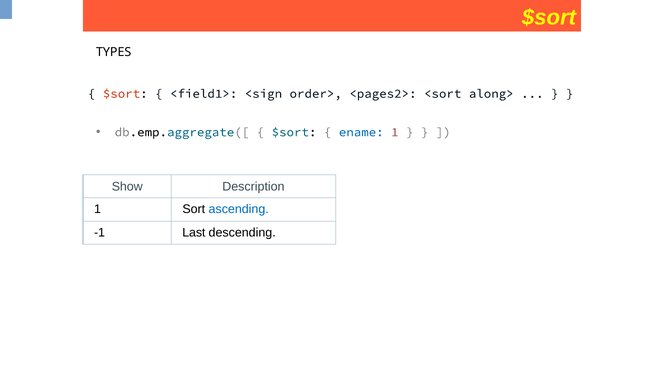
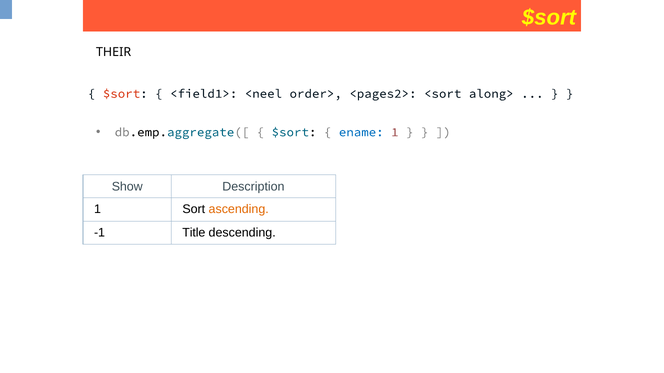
TYPES: TYPES -> THEIR (114, 52)
<sign: <sign -> <neel (263, 94)
ascending colour: blue -> orange (239, 210)
Last: Last -> Title (194, 233)
